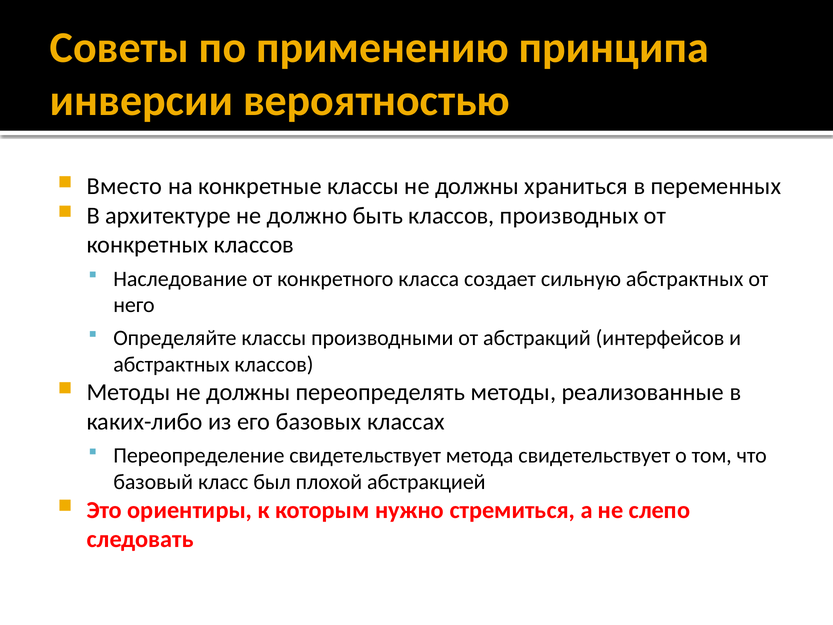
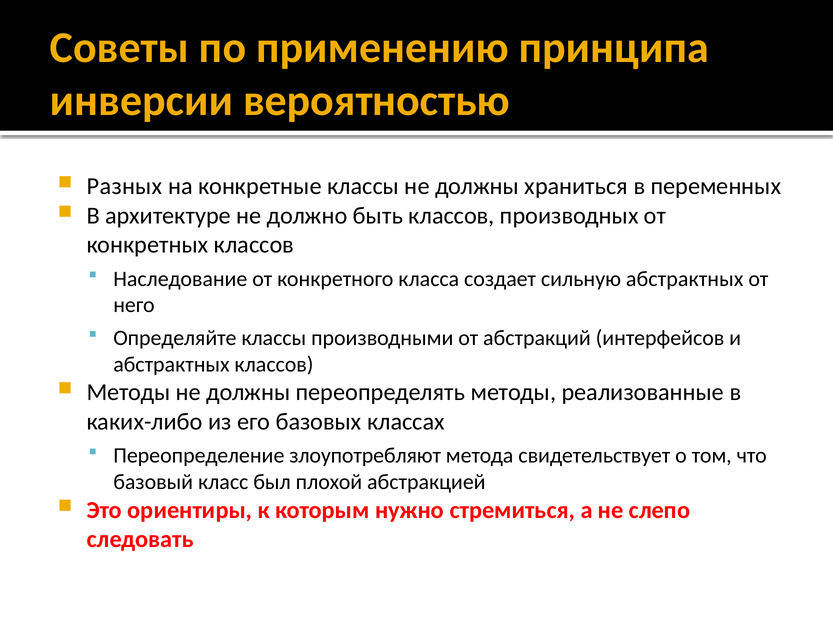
Вместо: Вместо -> Разных (125, 186)
Переопределение свидетельствует: свидетельствует -> злоупотребляют (365, 455)
